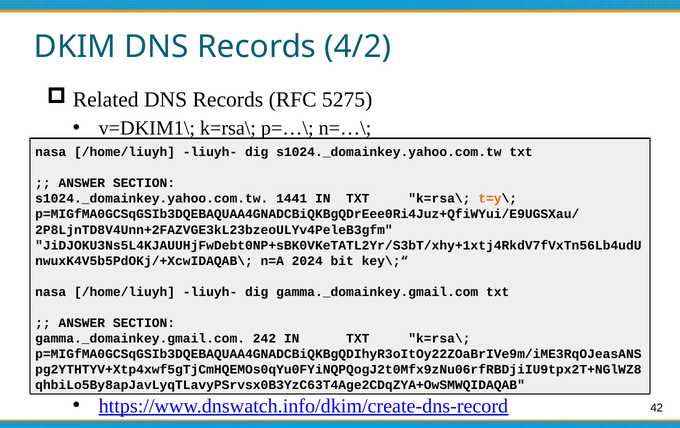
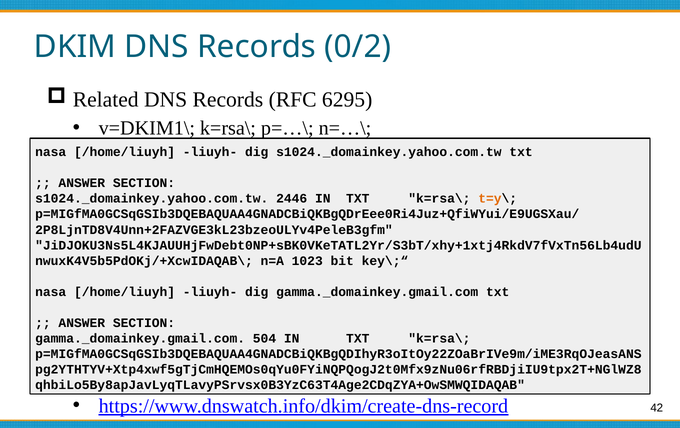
4/2: 4/2 -> 0/2 (358, 47)
5275: 5275 -> 6295 (347, 100)
1441: 1441 -> 2446 (292, 199)
2024: 2024 -> 1023 (307, 261)
242: 242 -> 504 (264, 339)
